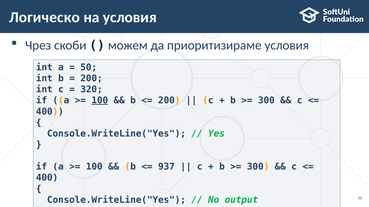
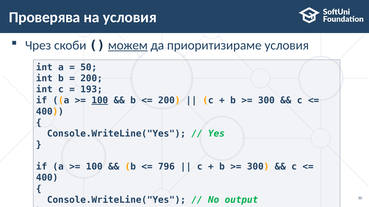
Логическо: Логическо -> Проверява (45, 17)
можем underline: none -> present (128, 45)
320: 320 -> 193 (91, 90)
937: 937 -> 796 (166, 167)
